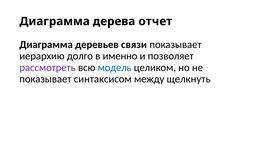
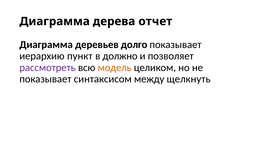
связи: связи -> долго (134, 45)
долго: долго -> пункт (80, 56)
именно: именно -> должно (120, 56)
модель colour: blue -> orange (115, 68)
